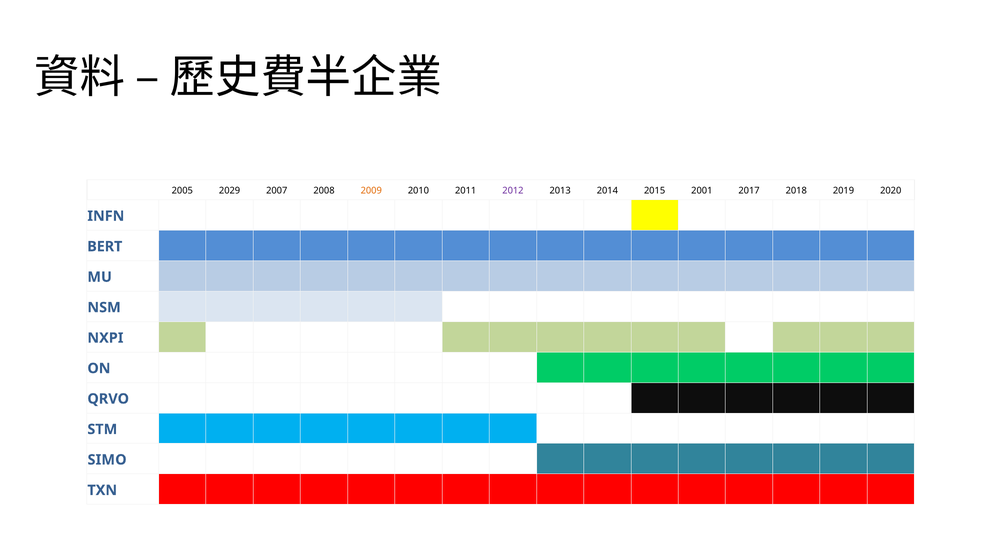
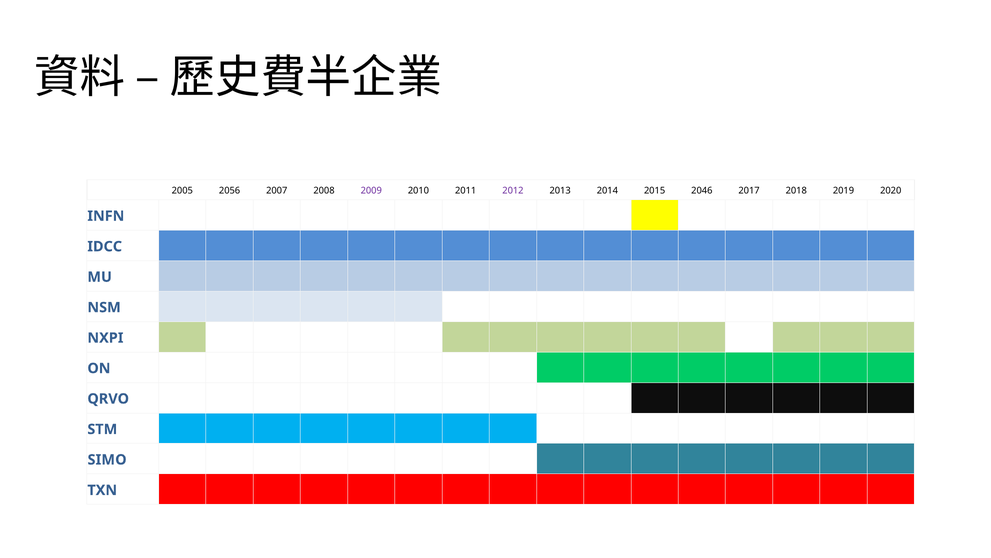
2029: 2029 -> 2056 (230, 190)
2009 colour: orange -> purple (371, 190)
2001: 2001 -> 2046 (702, 190)
BERT: BERT -> IDCC (105, 246)
